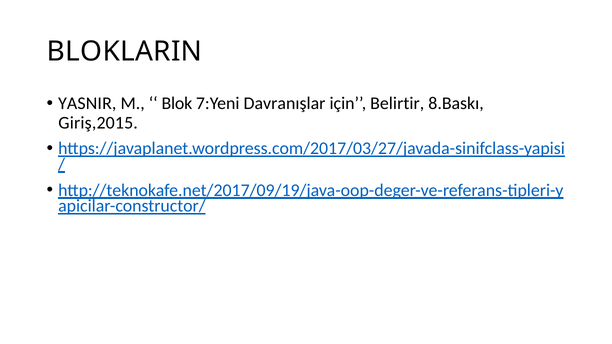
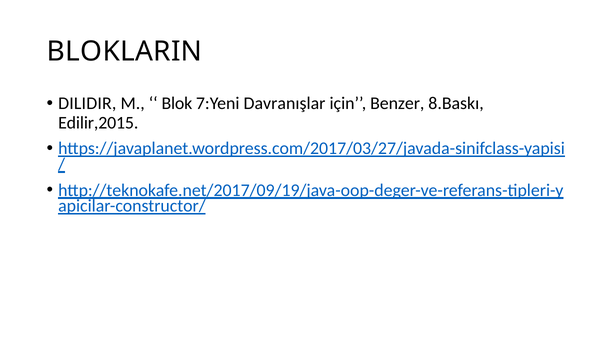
YASNIR: YASNIR -> DILIDIR (87, 103)
Belirtir: Belirtir -> Benzer (397, 103)
Giriş,2015: Giriş,2015 -> Edilir,2015 (98, 123)
